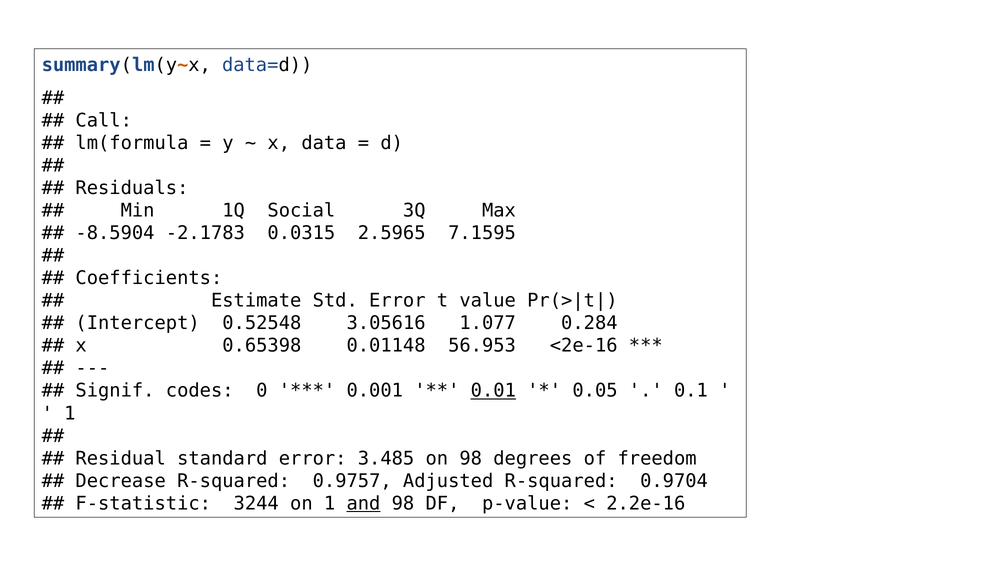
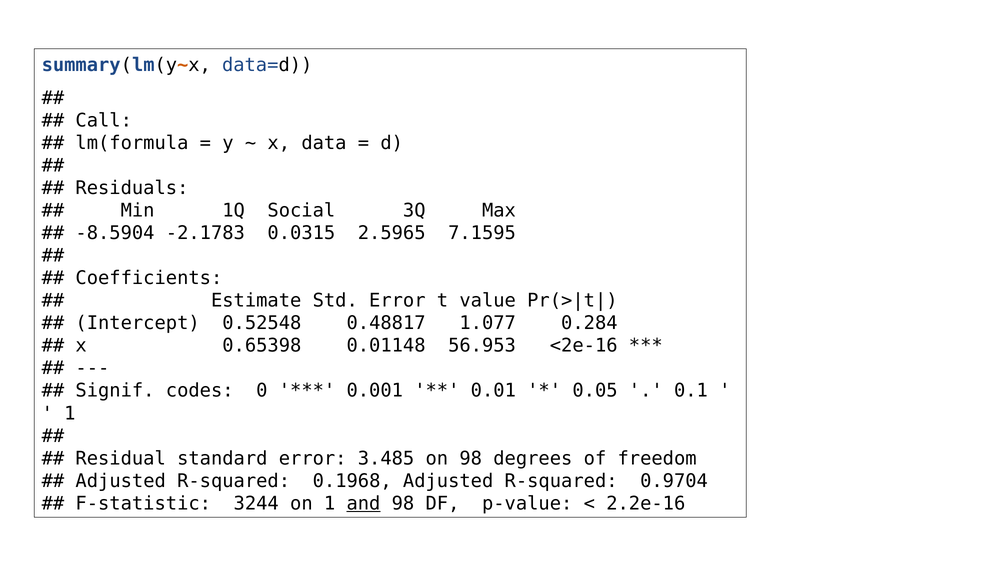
3.05616: 3.05616 -> 0.48817 (386, 323)
0.01 underline: present -> none (493, 391)
Decrease: Decrease -> Adjusted (121, 481)
0.9757: 0.9757 -> 0.1968 (352, 481)
